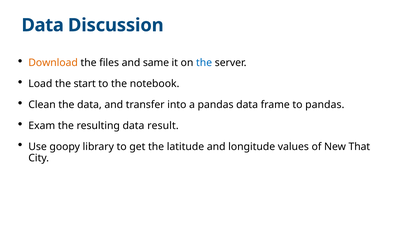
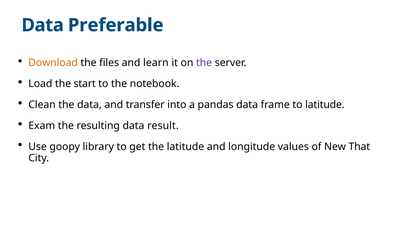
Discussion: Discussion -> Preferable (116, 25)
same: same -> learn (156, 63)
the colour: blue -> purple (204, 63)
to pandas: pandas -> latitude (325, 105)
